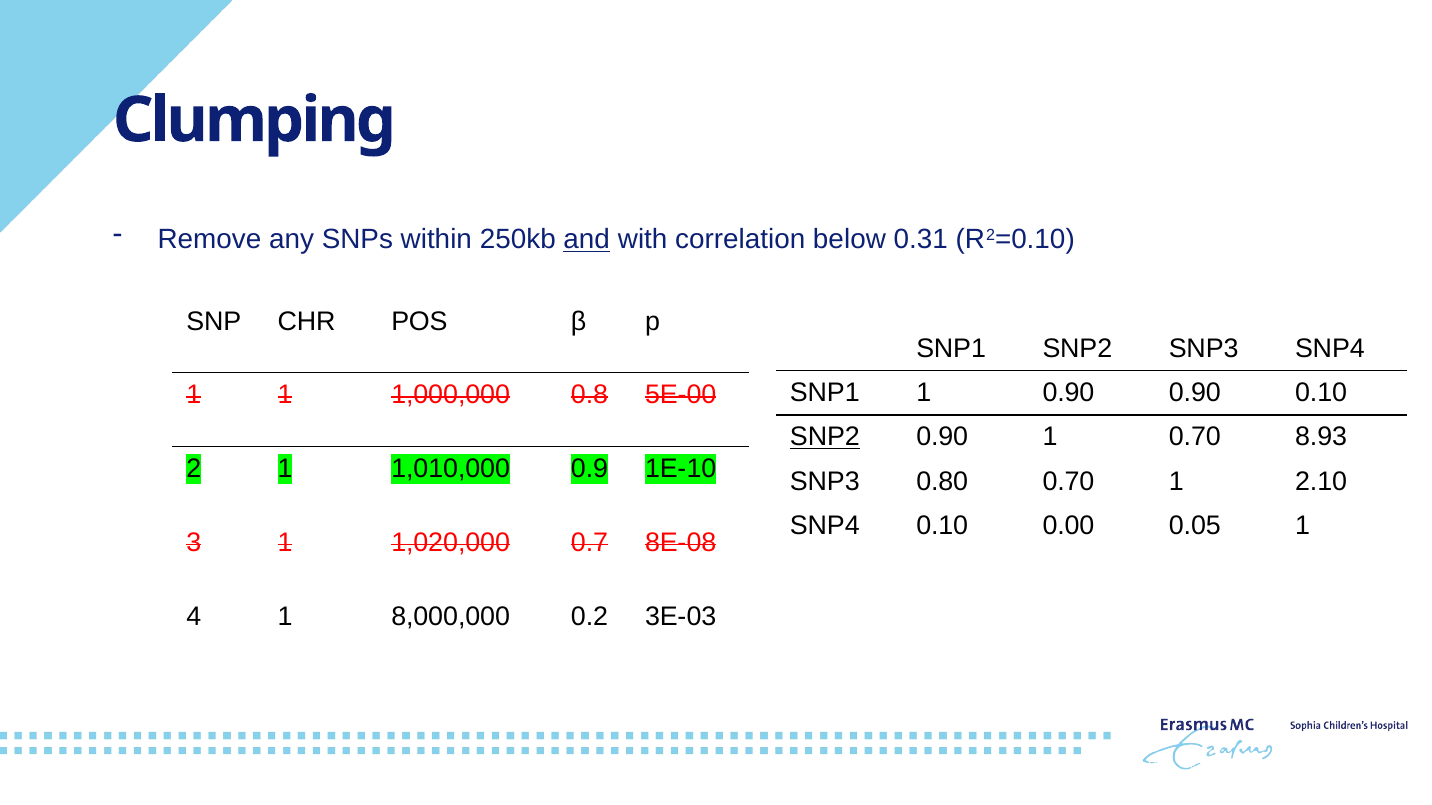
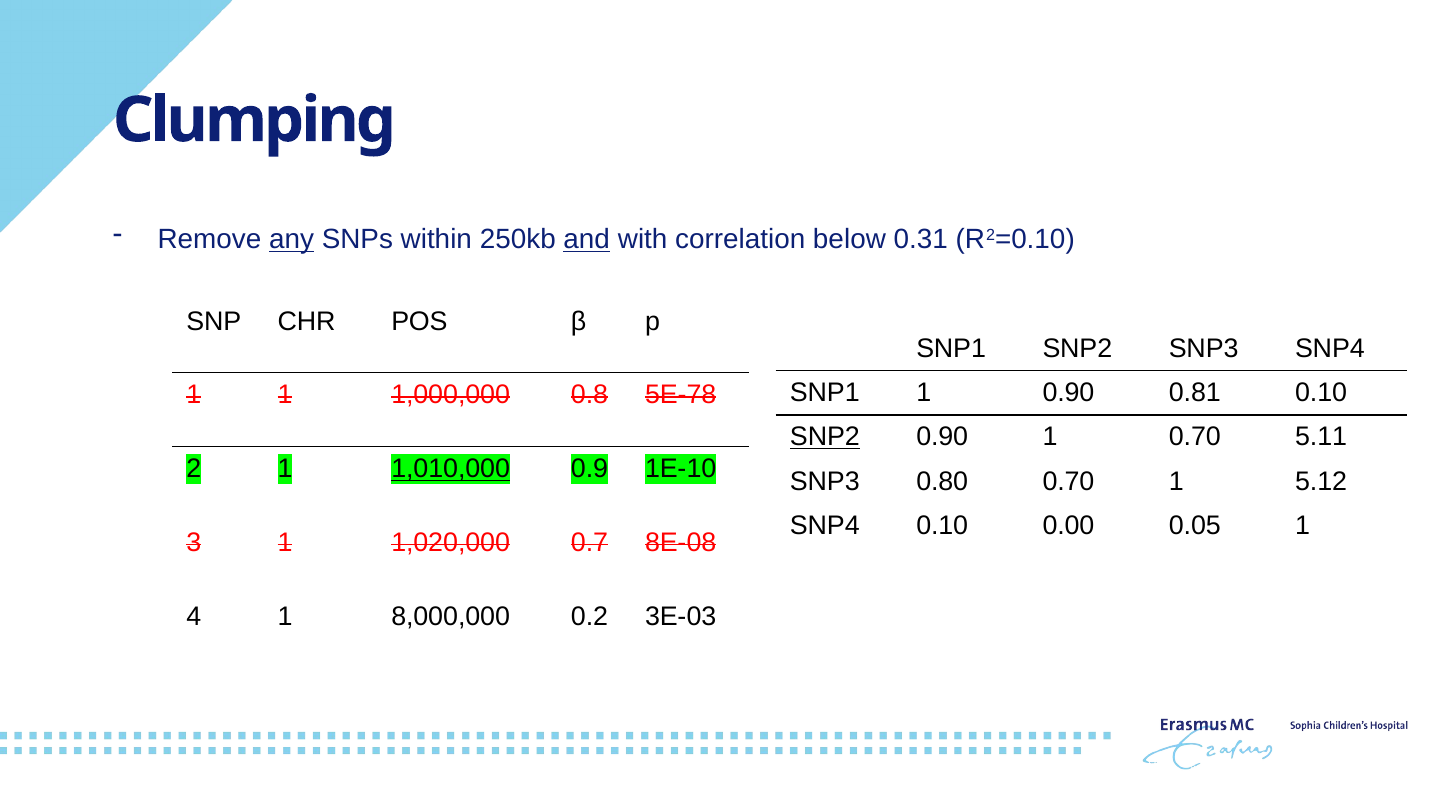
any underline: none -> present (292, 240)
0.90 0.90: 0.90 -> 0.81 (1195, 393)
5E-00: 5E-00 -> 5E-78 (681, 395)
8.93: 8.93 -> 5.11 (1321, 437)
1,010,000 underline: none -> present (451, 469)
2.10: 2.10 -> 5.12 (1321, 482)
